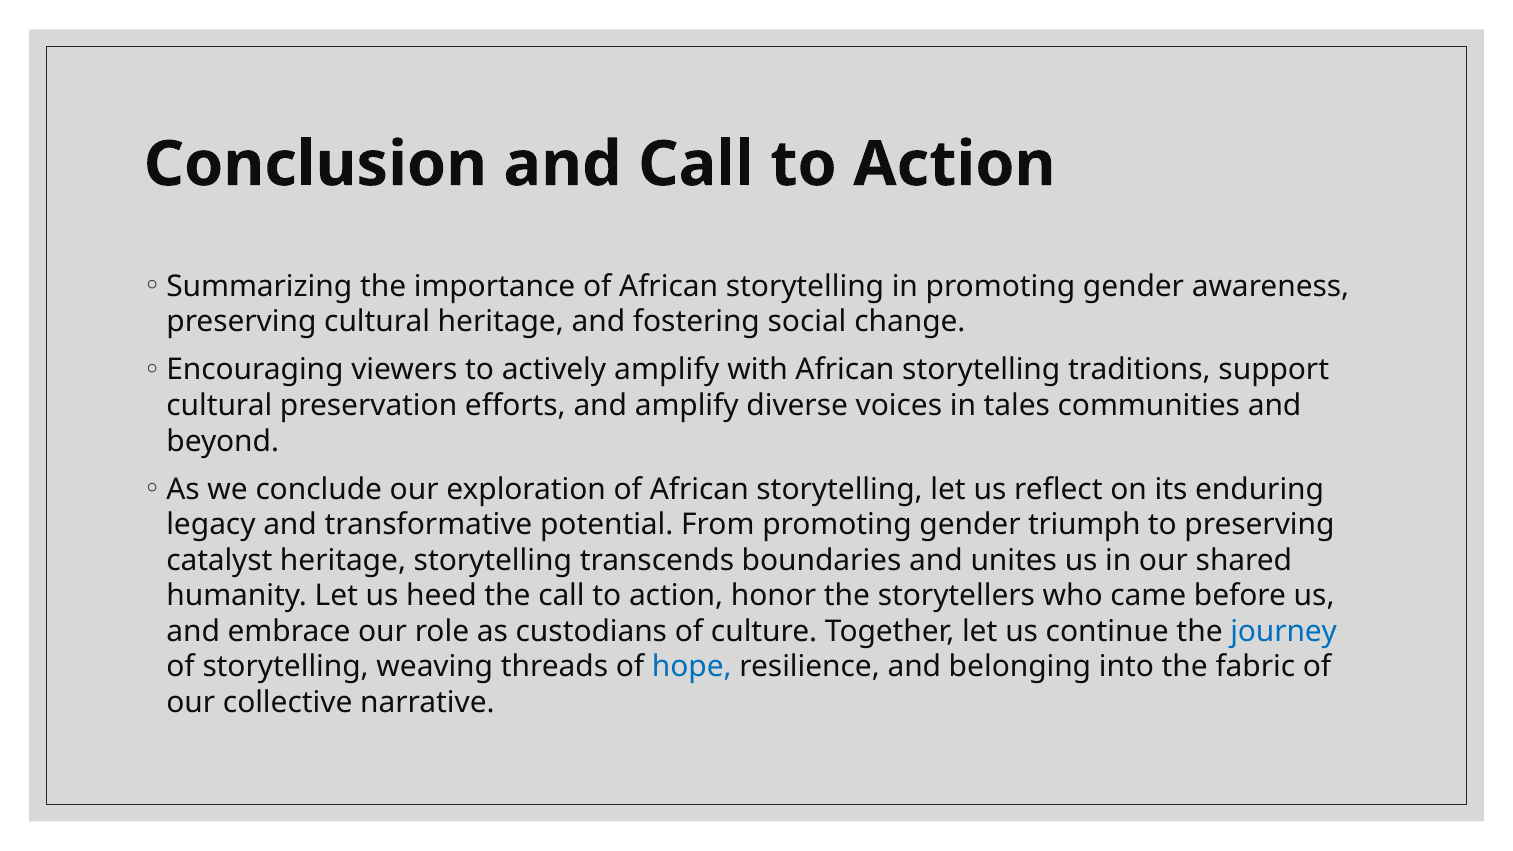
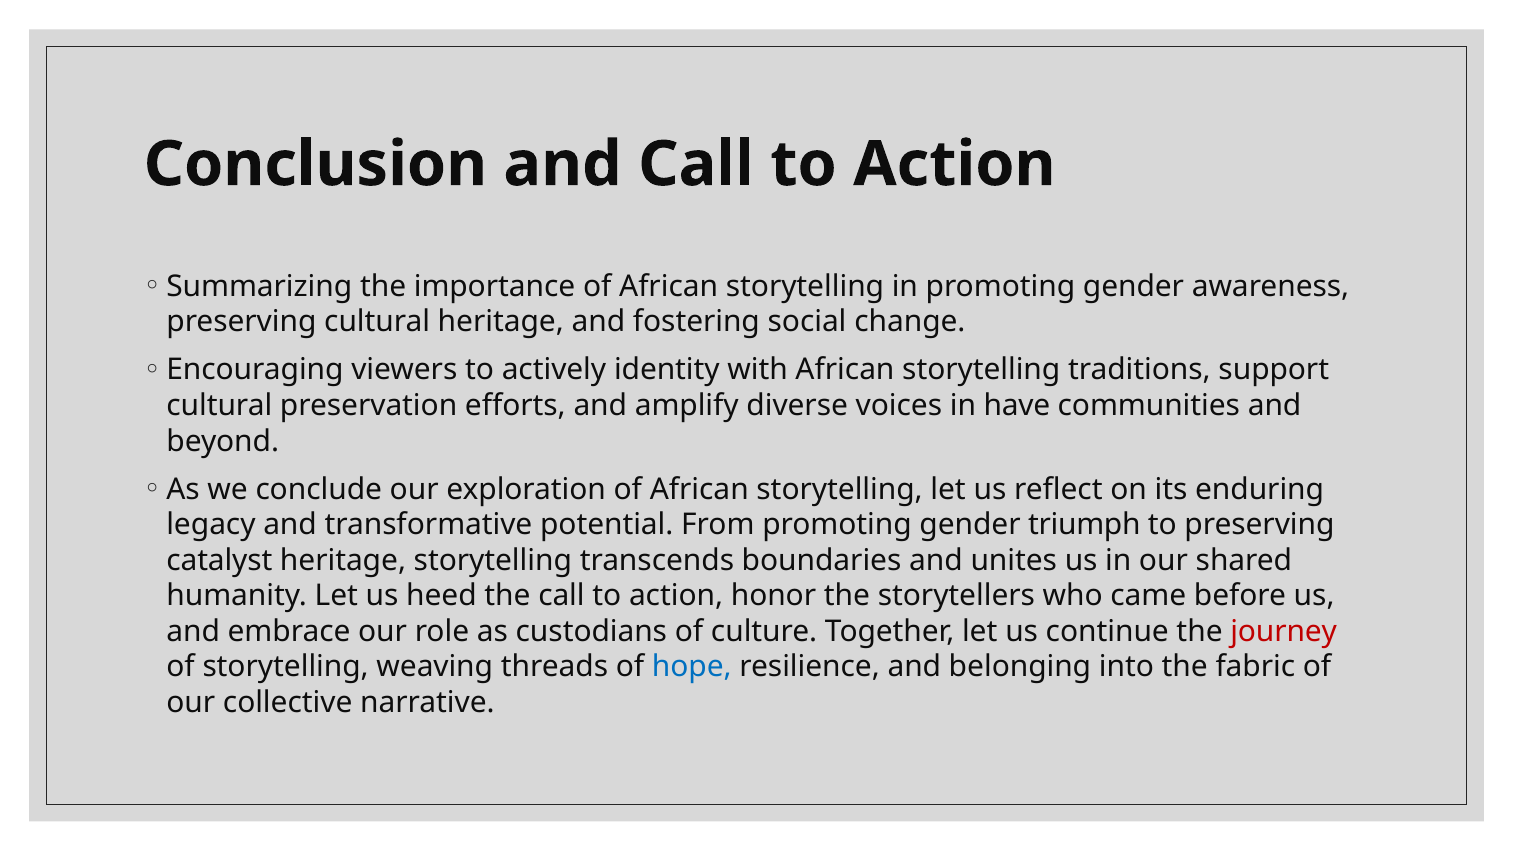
actively amplify: amplify -> identity (667, 370)
tales: tales -> have (1017, 406)
journey colour: blue -> red (1284, 632)
